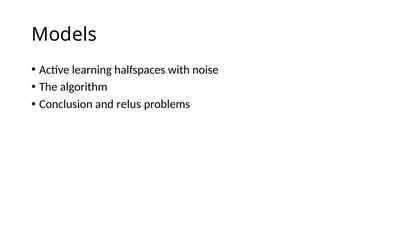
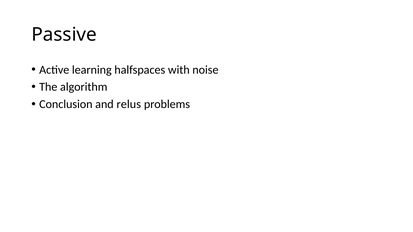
Models: Models -> Passive (64, 35)
